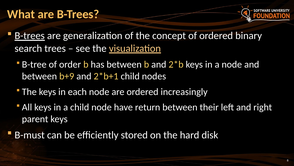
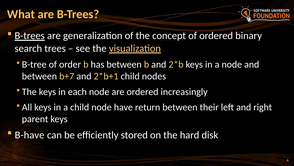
b+9: b+9 -> b+7 (67, 76)
B-must: B-must -> B-have (30, 135)
